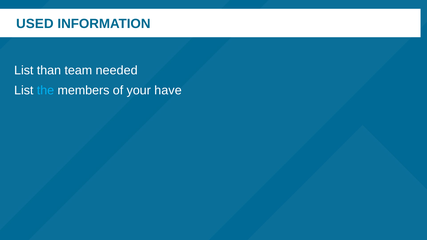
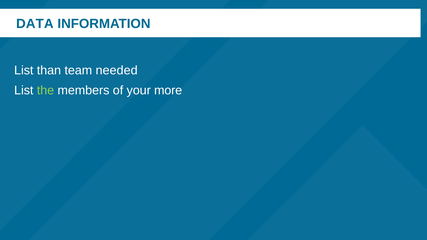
USED: USED -> DATA (35, 24)
the colour: light blue -> light green (46, 91)
have: have -> more (168, 91)
